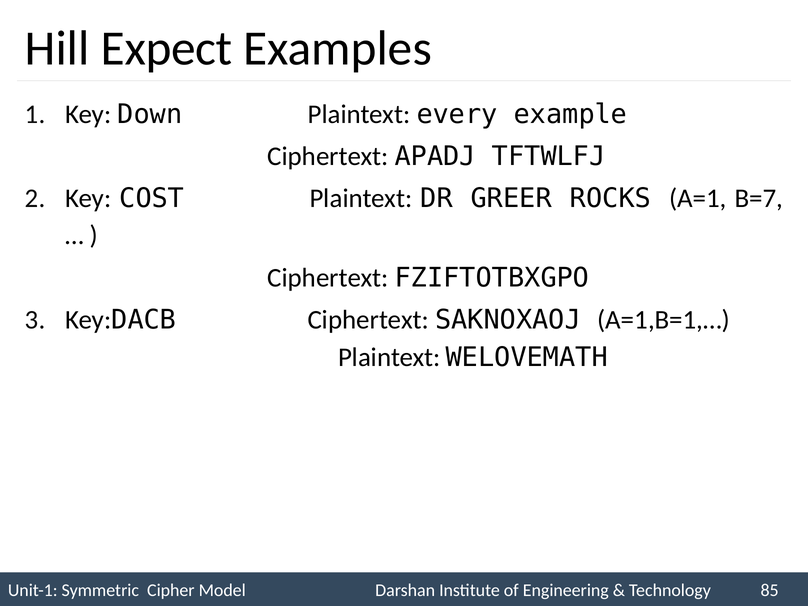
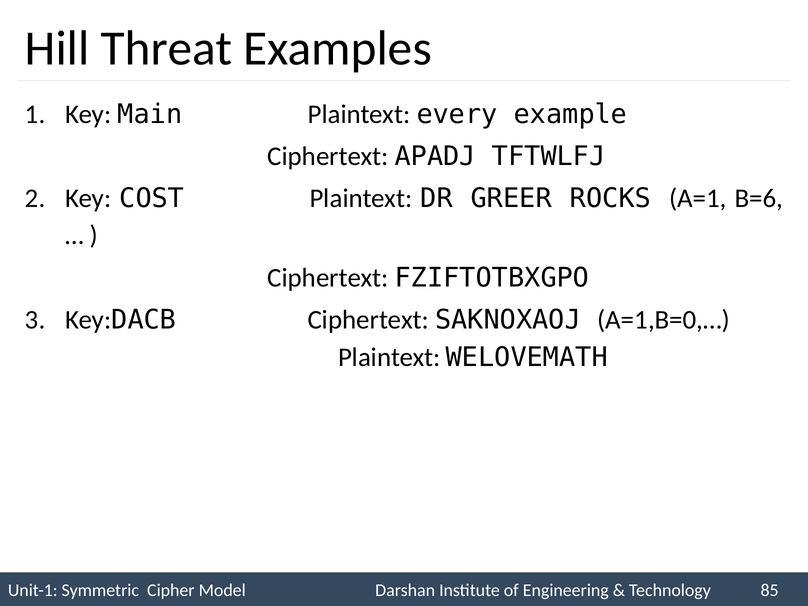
Expect: Expect -> Threat (166, 49)
Down: Down -> Main (150, 114)
B=7: B=7 -> B=6 (759, 199)
A=1,B=1,…: A=1,B=1,… -> A=1,B=0,… (664, 320)
